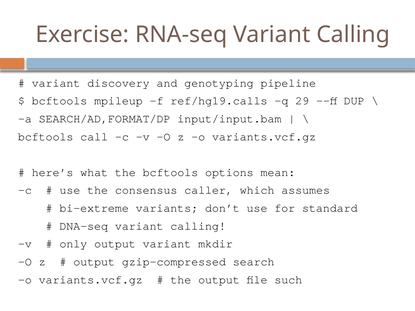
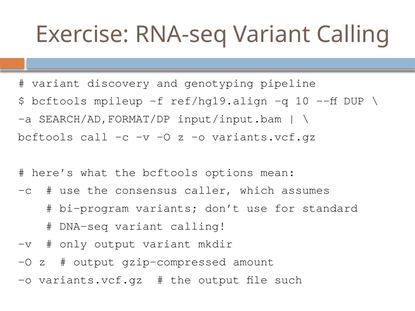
ref/hg19.calls: ref/hg19.calls -> ref/hg19.align (219, 101)
29: 29 -> 10 (302, 101)
bi-extreme: bi-extreme -> bi-program (94, 208)
search: search -> amount (254, 262)
